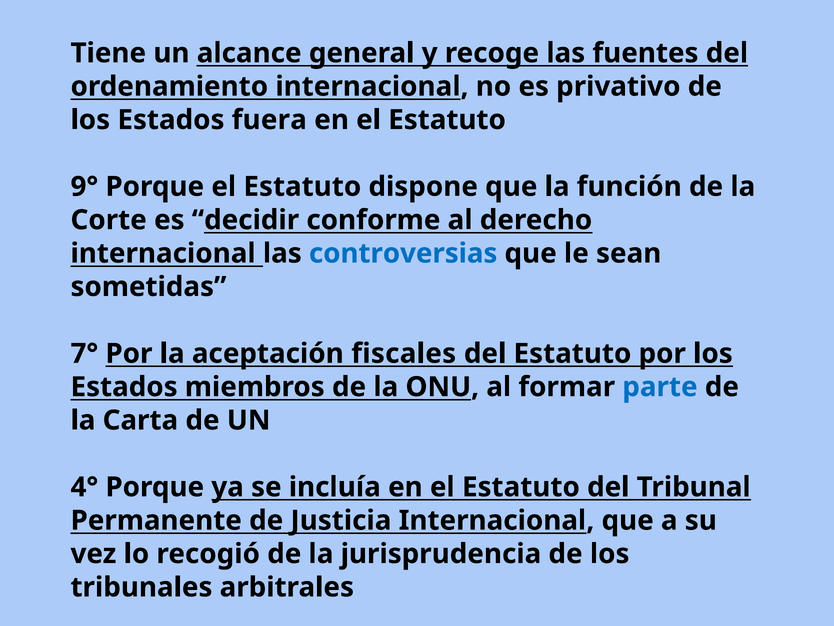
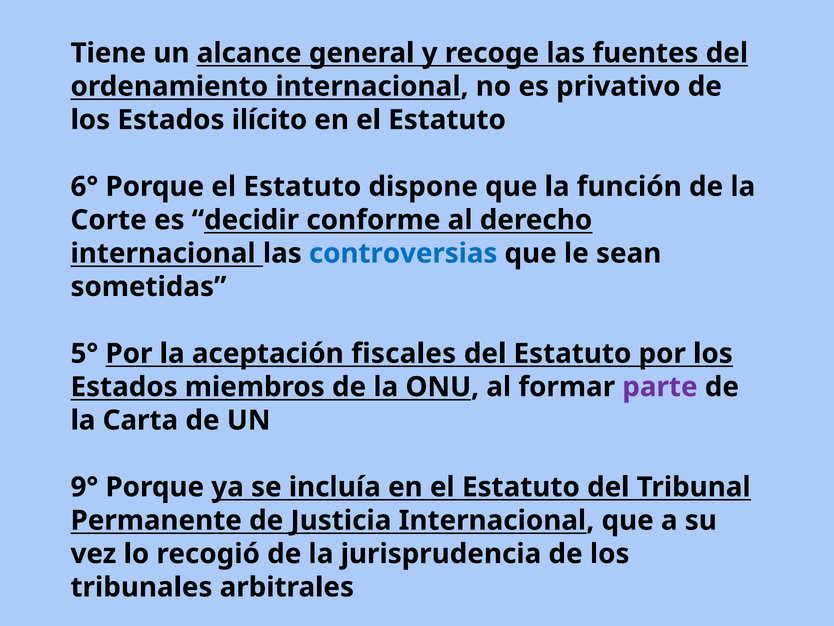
fuera: fuera -> ilícito (269, 120)
9°: 9° -> 6° (84, 186)
7°: 7° -> 5° (84, 353)
parte colour: blue -> purple (660, 387)
4°: 4° -> 9° (84, 487)
